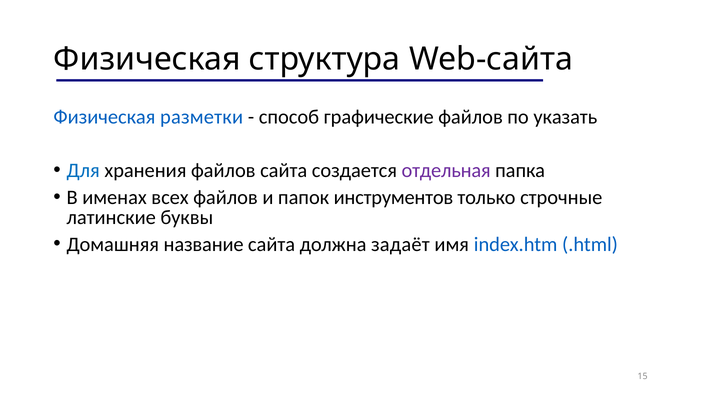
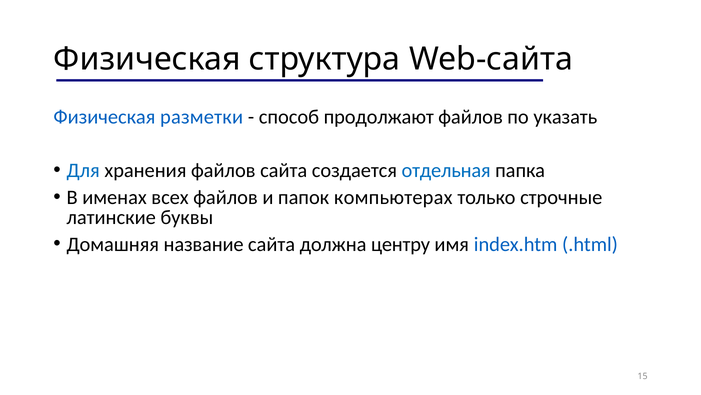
графические: графические -> продолжают (379, 117)
отдельная colour: purple -> blue (446, 170)
инструментов: инструментов -> компьютерах (393, 197)
задаёт: задаёт -> центру (401, 244)
